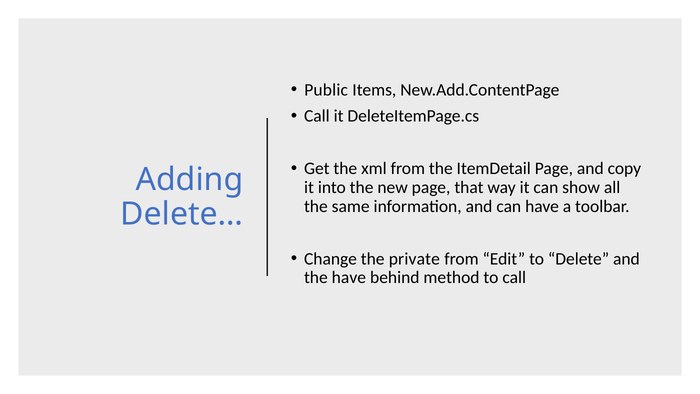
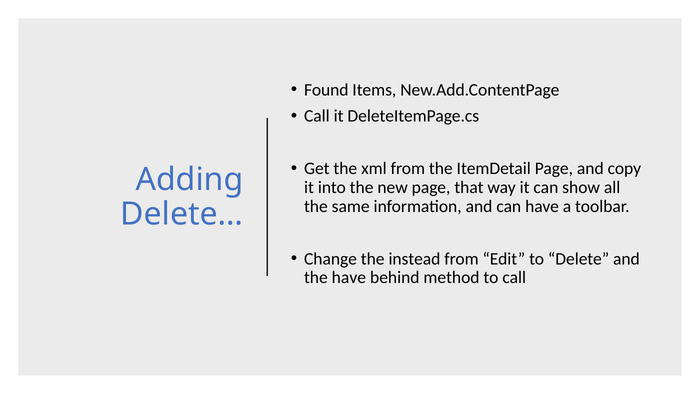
Public: Public -> Found (326, 90)
private: private -> instead (414, 259)
